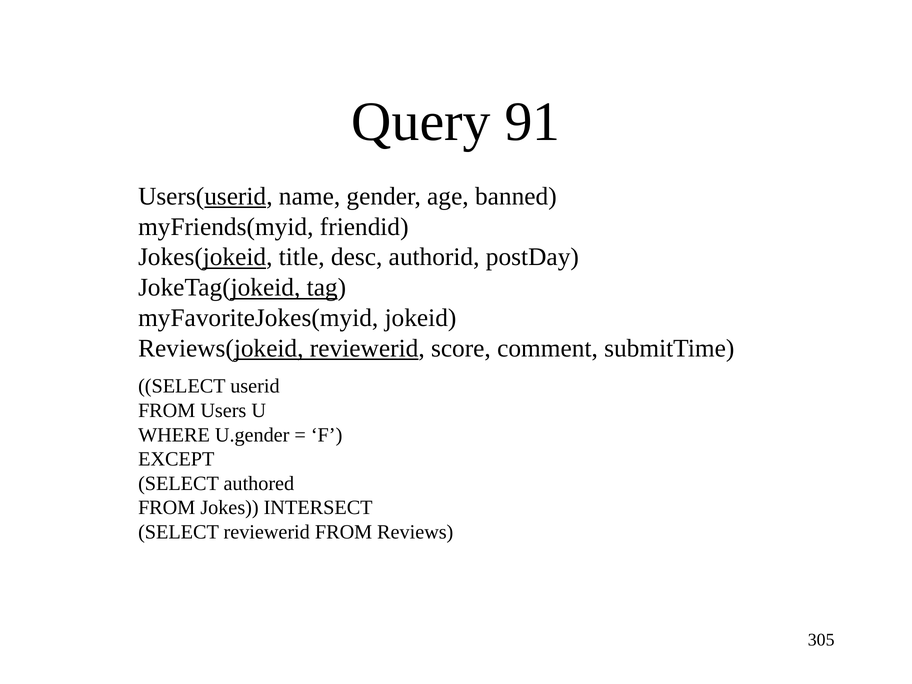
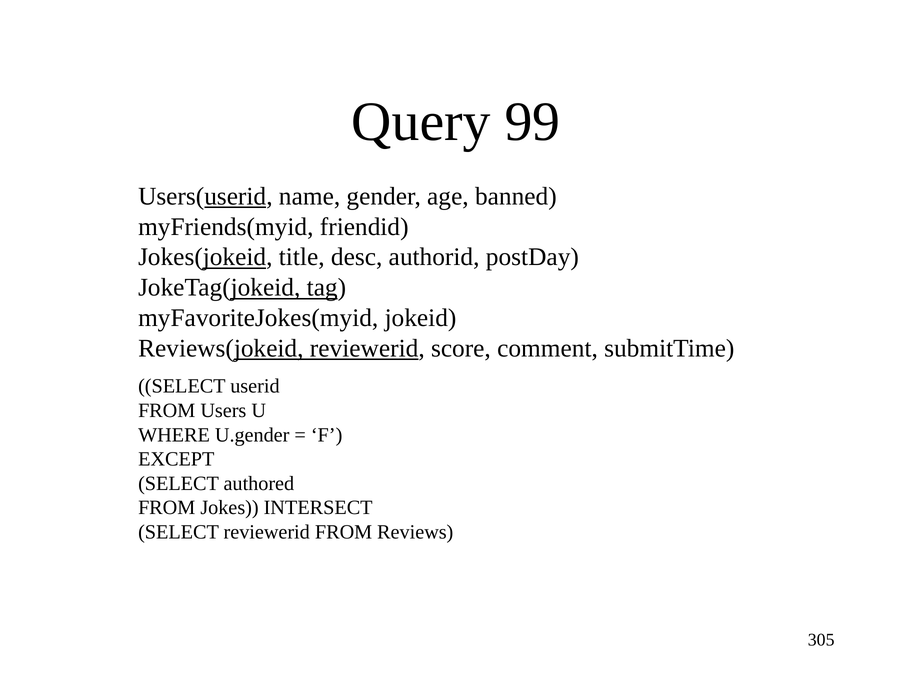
91: 91 -> 99 (532, 122)
